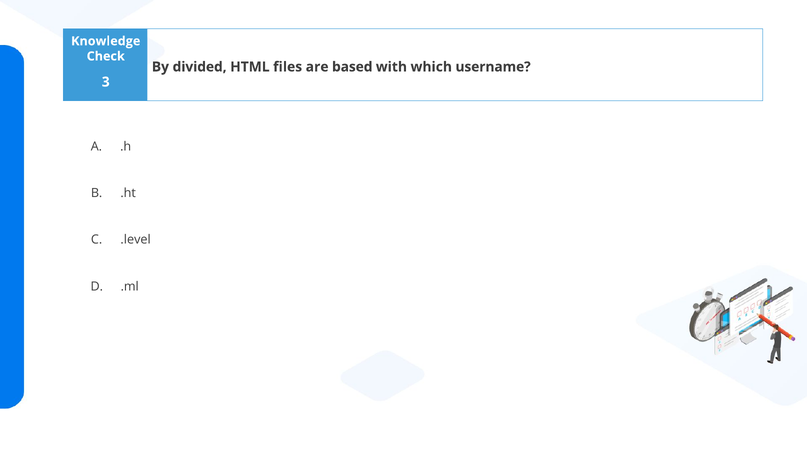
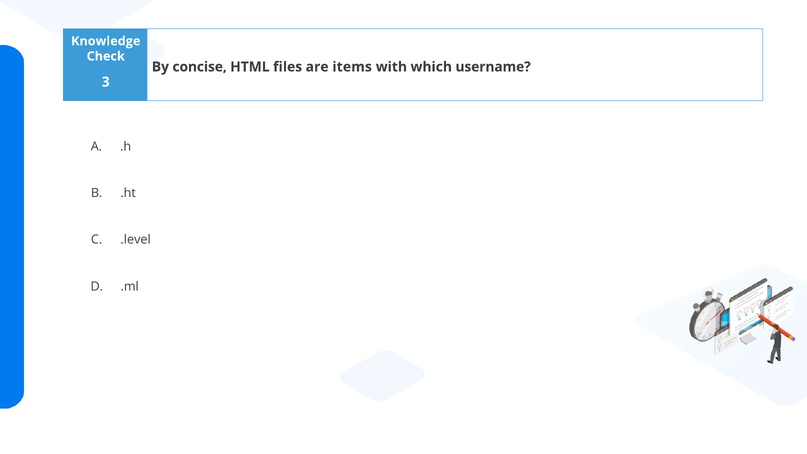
divided: divided -> concise (200, 67)
based: based -> items (352, 67)
